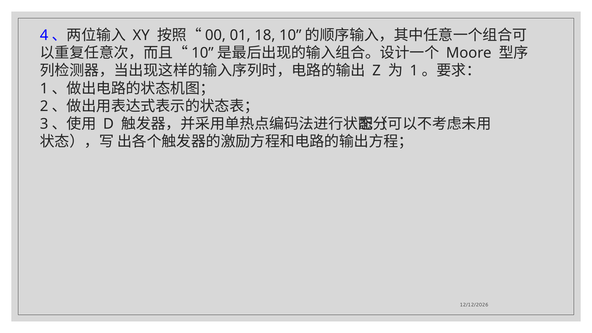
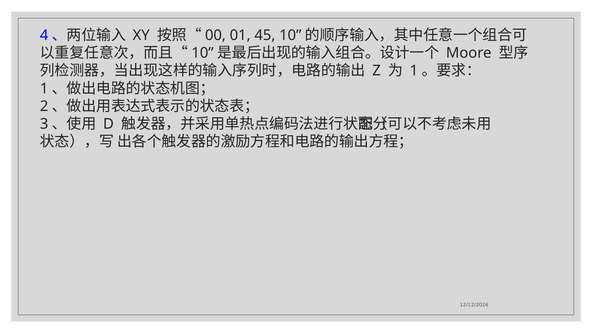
18: 18 -> 45 (265, 35)
